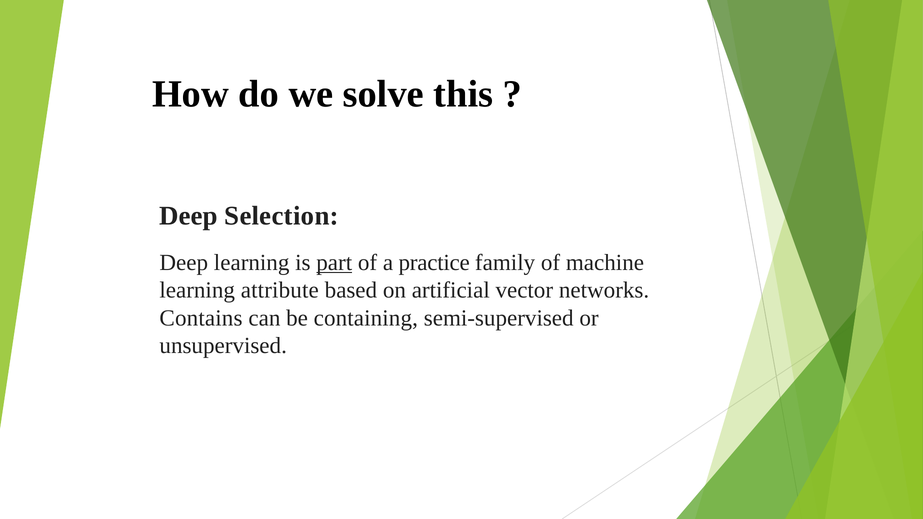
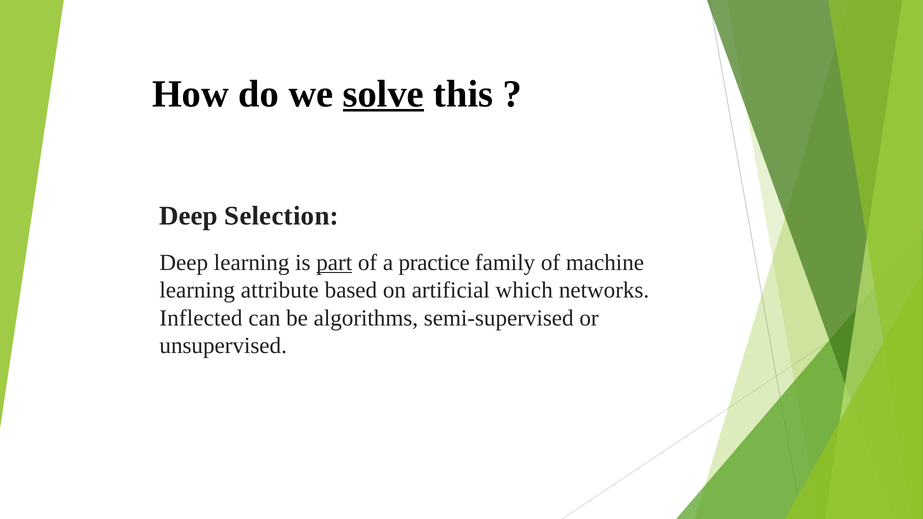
solve underline: none -> present (383, 94)
vector: vector -> which (524, 290)
Contains: Contains -> Inflected (201, 318)
containing: containing -> algorithms (366, 318)
